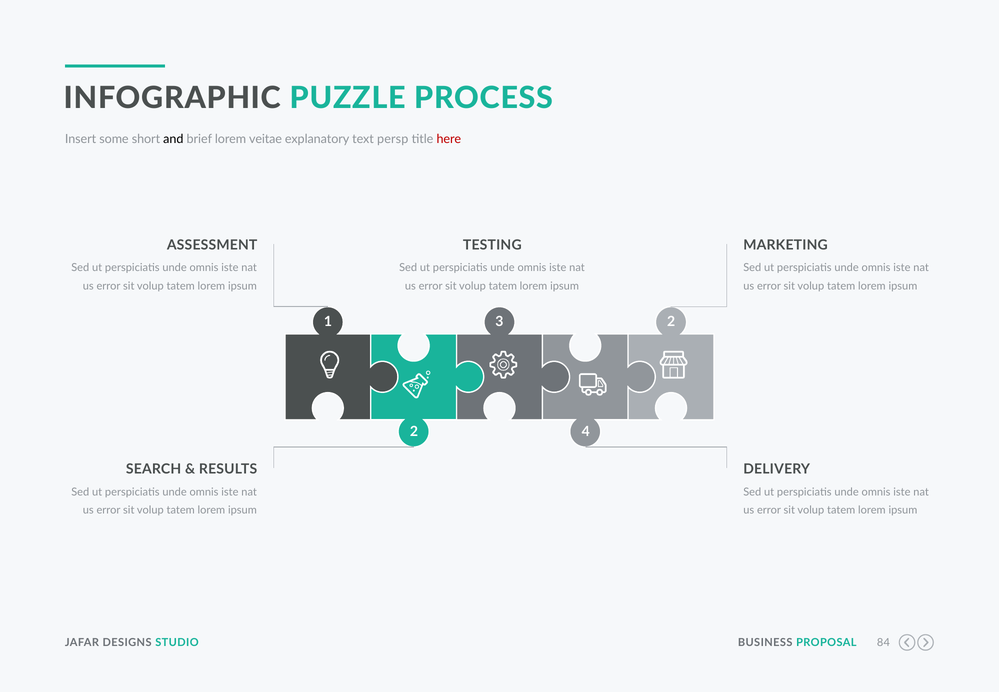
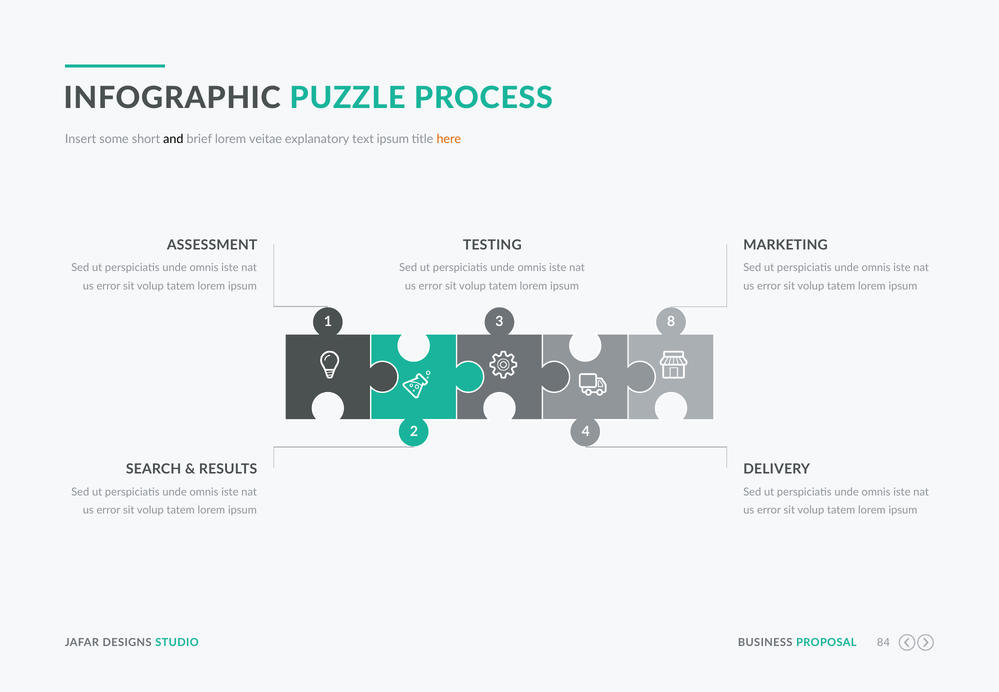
text persp: persp -> ipsum (393, 139)
here colour: red -> orange (449, 139)
1 2: 2 -> 8 (671, 321)
